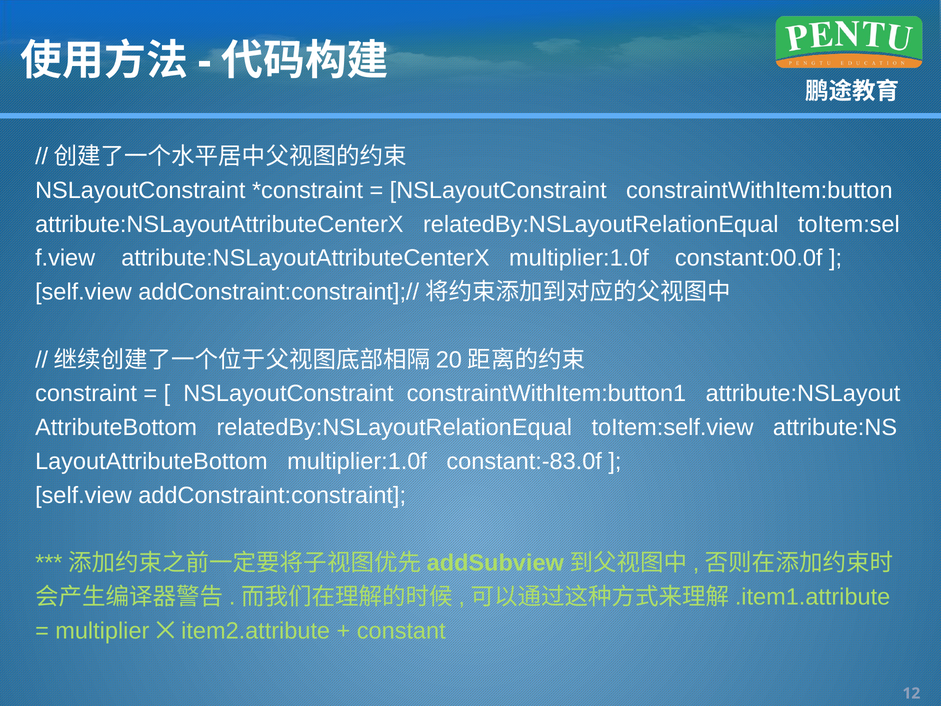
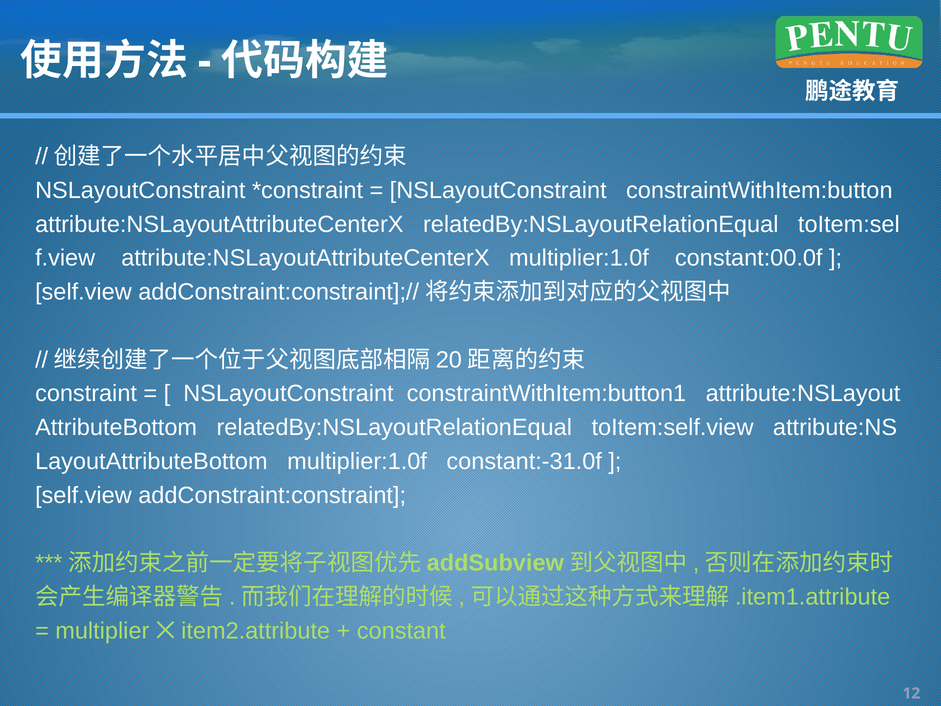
constant:-83.0f: constant:-83.0f -> constant:-31.0f (524, 461)
